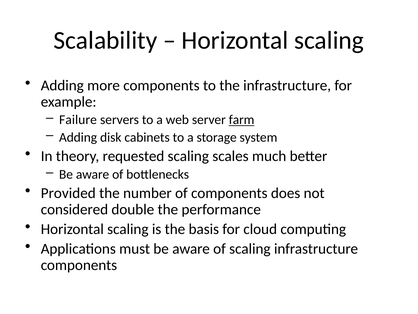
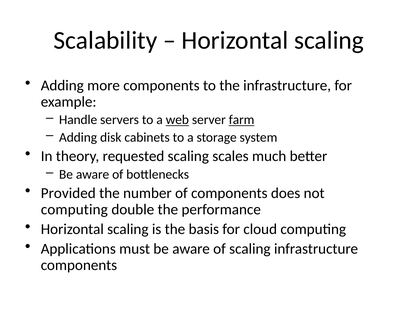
Failure: Failure -> Handle (78, 120)
web underline: none -> present (177, 120)
considered: considered -> computing (74, 209)
